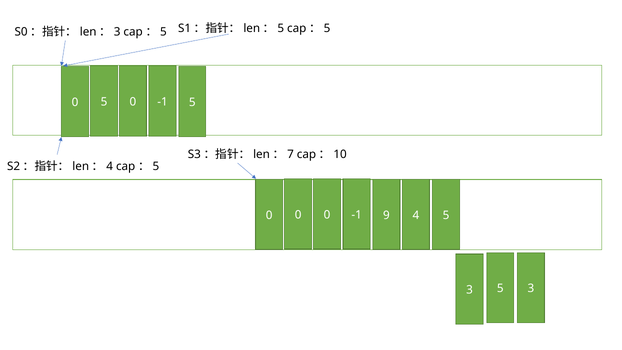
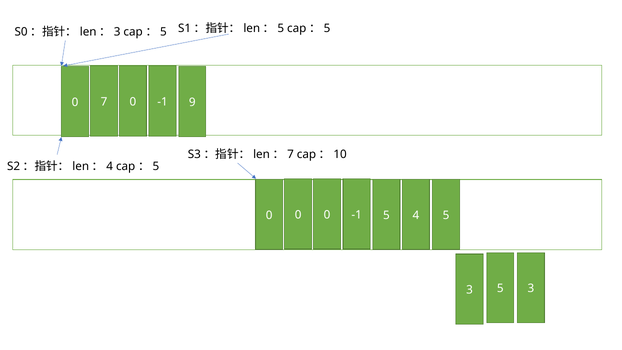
-1 5: 5 -> 9 (192, 102)
0 5: 5 -> 7 (104, 102)
-1 9: 9 -> 5 (386, 215)
